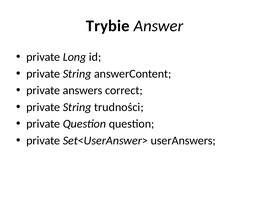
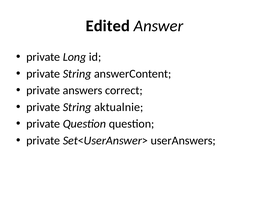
Trybie: Trybie -> Edited (108, 26)
trudności: trudności -> aktualnie (119, 108)
